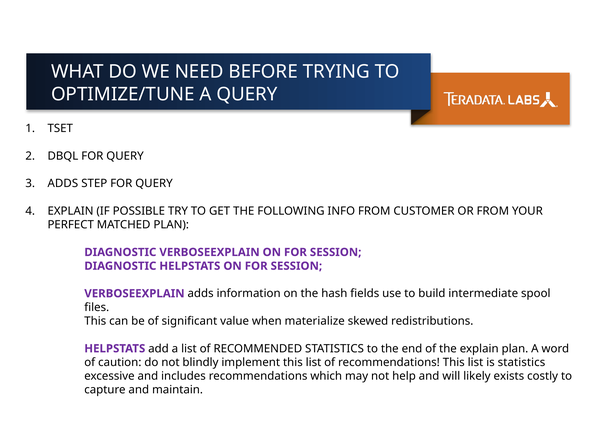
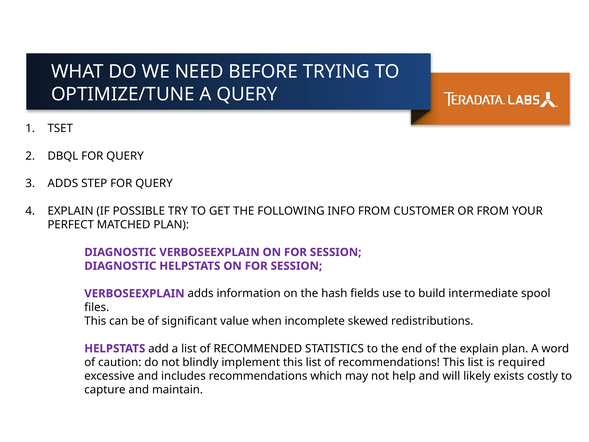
materialize: materialize -> incomplete (315, 321)
is statistics: statistics -> required (521, 362)
